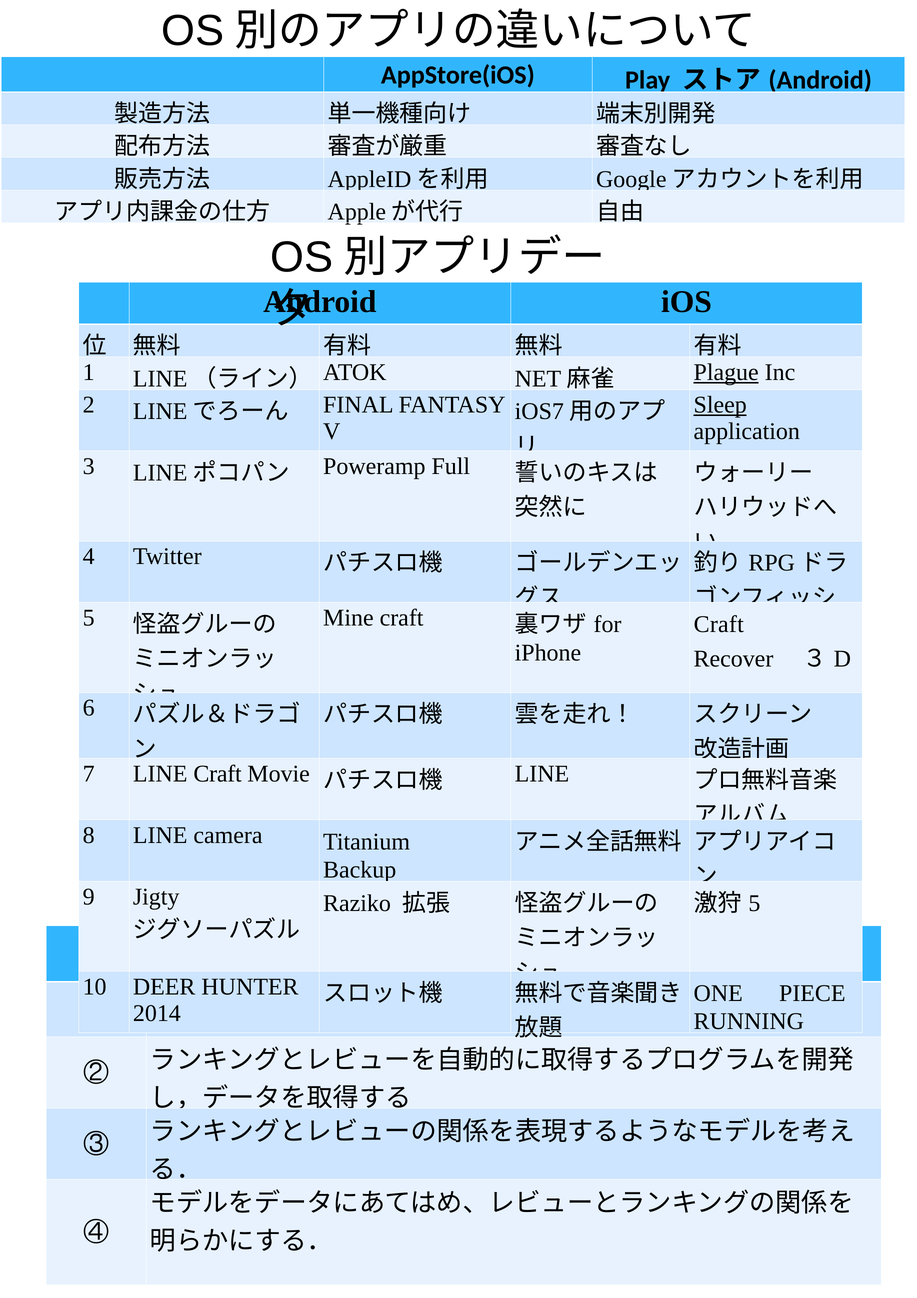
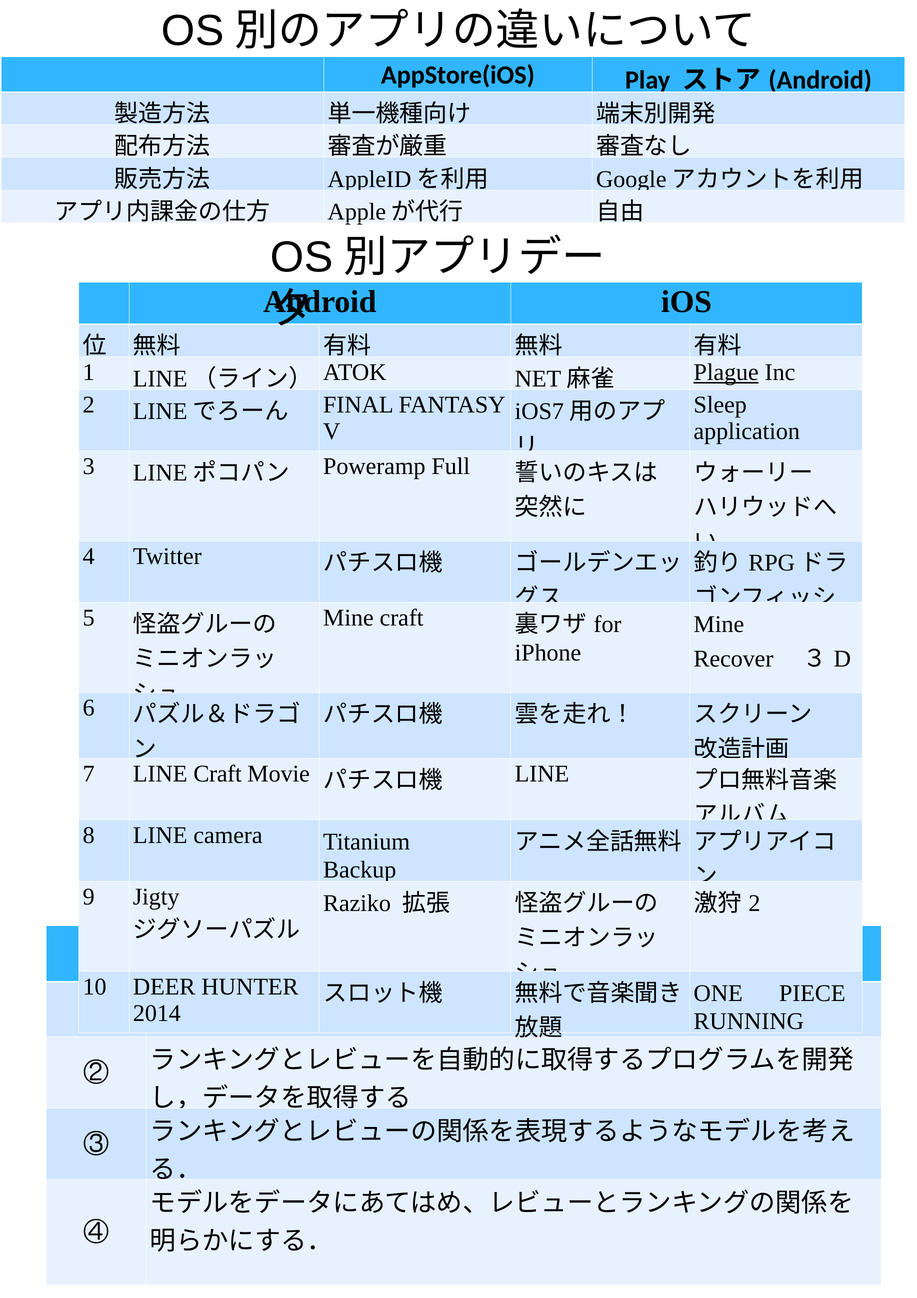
Sleep underline: present -> none (720, 405)
Craft: Craft -> Mine (719, 624)
5: 5 -> 2 (754, 903)
